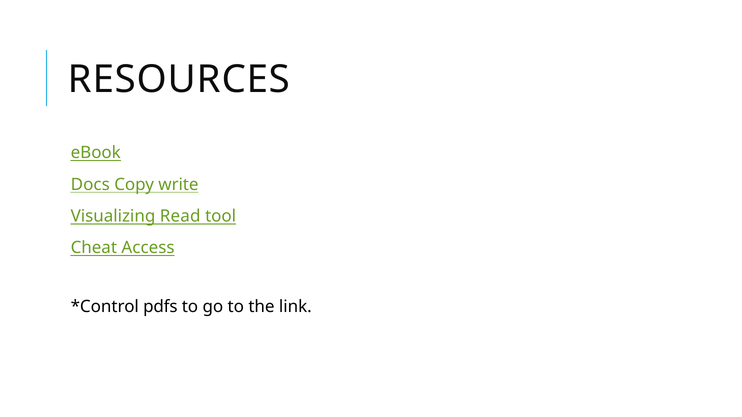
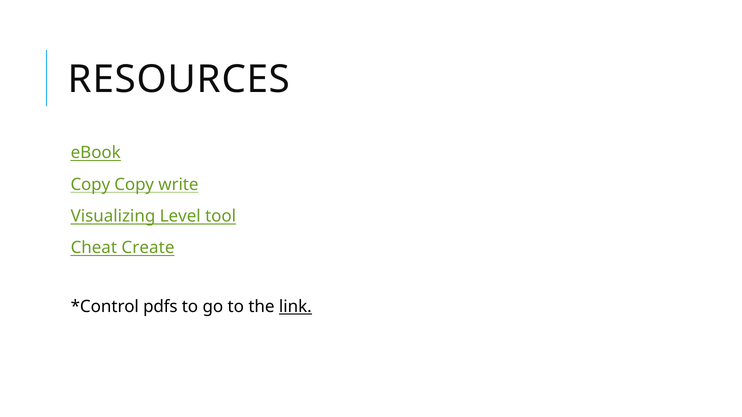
Docs: Docs -> Copy (90, 185)
Read: Read -> Level (180, 216)
Access: Access -> Create (148, 248)
link underline: none -> present (295, 307)
